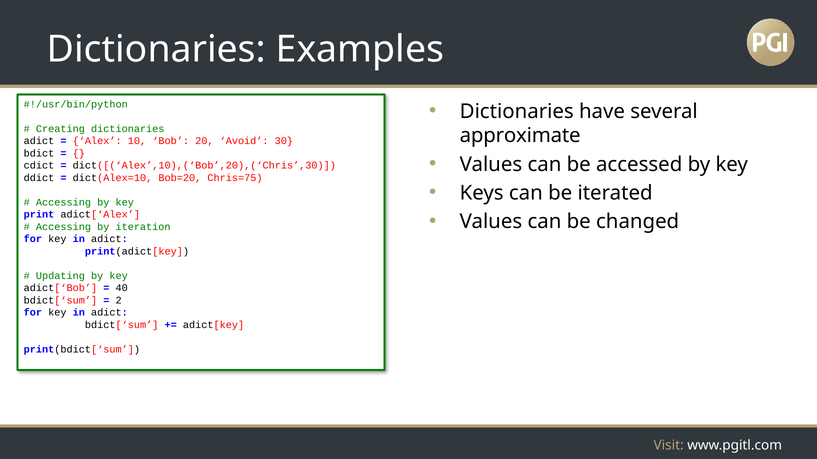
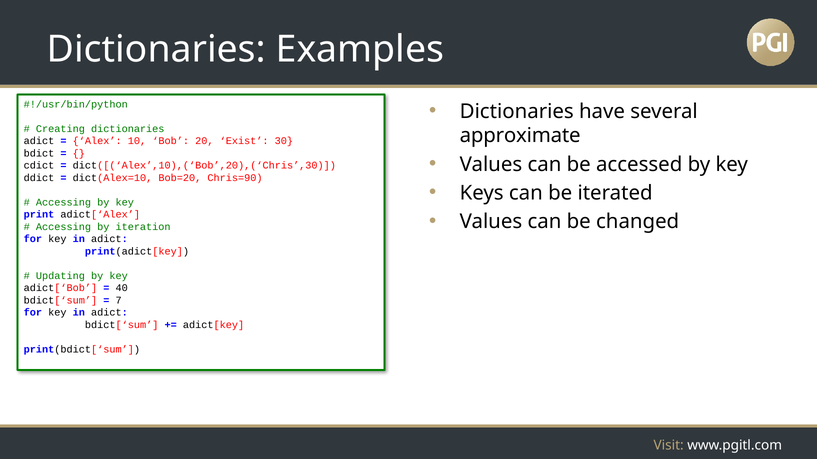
Avoid: Avoid -> Exist (244, 141)
Chris=75: Chris=75 -> Chris=90 (235, 178)
2: 2 -> 7 (119, 301)
